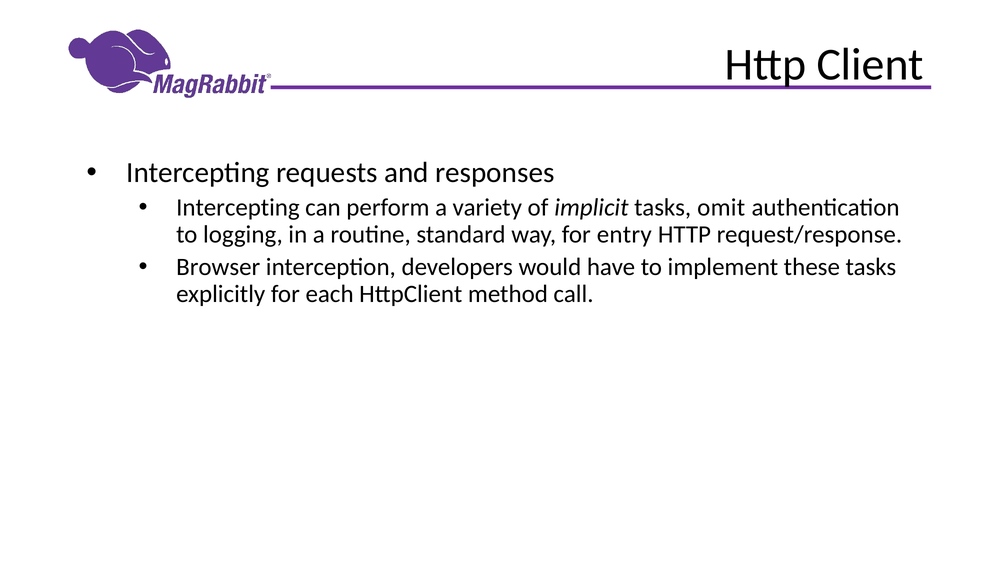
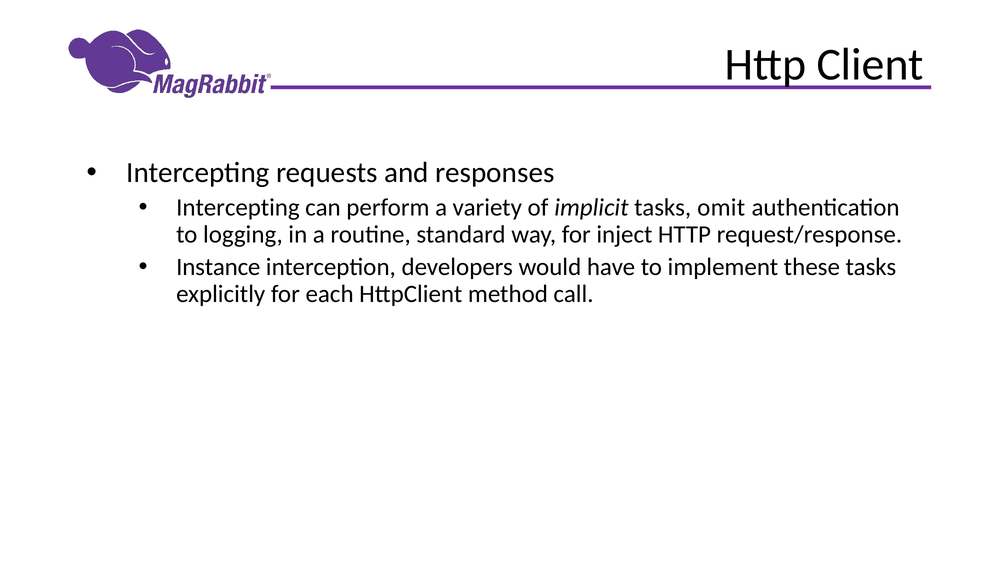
entry: entry -> inject (624, 235)
Browser: Browser -> Instance (218, 267)
